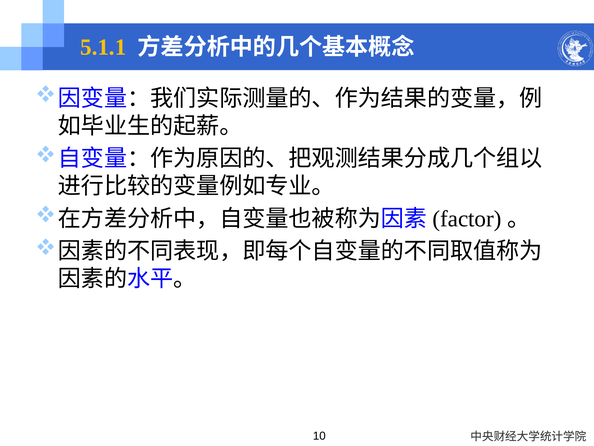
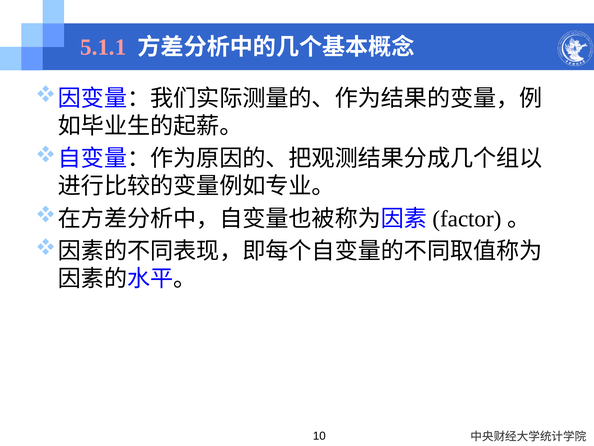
5.1.1 colour: yellow -> pink (103, 47)
